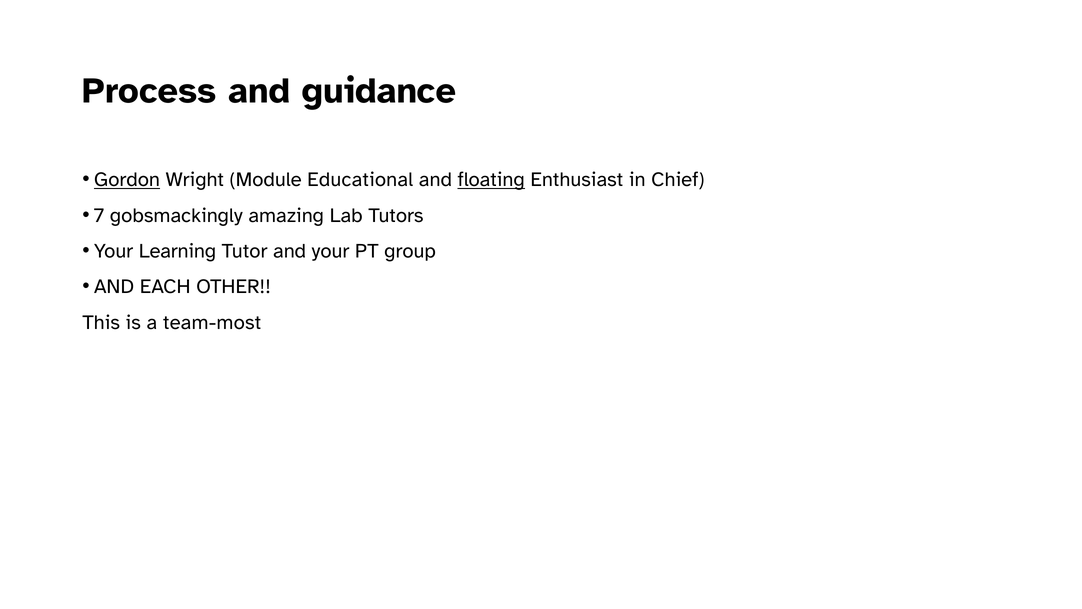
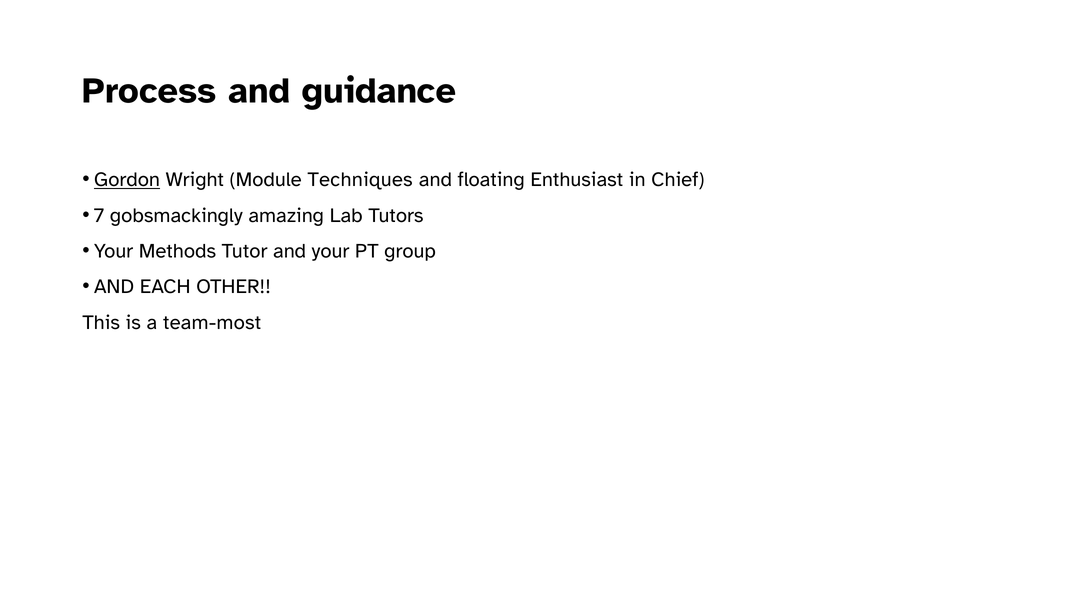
Educational: Educational -> Techniques (360, 180)
floating underline: present -> none (491, 180)
Learning: Learning -> Methods (177, 251)
